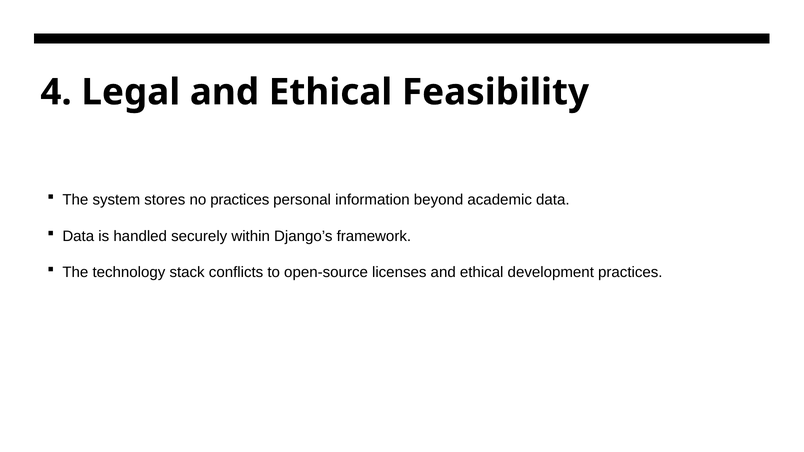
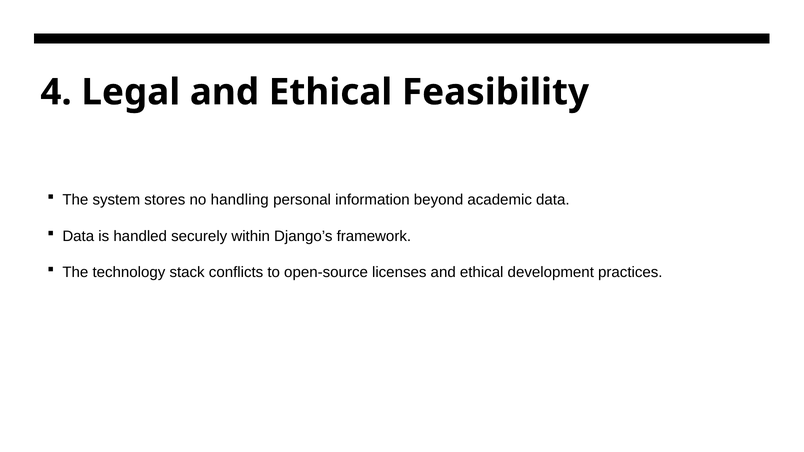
no practices: practices -> handling (240, 200)
